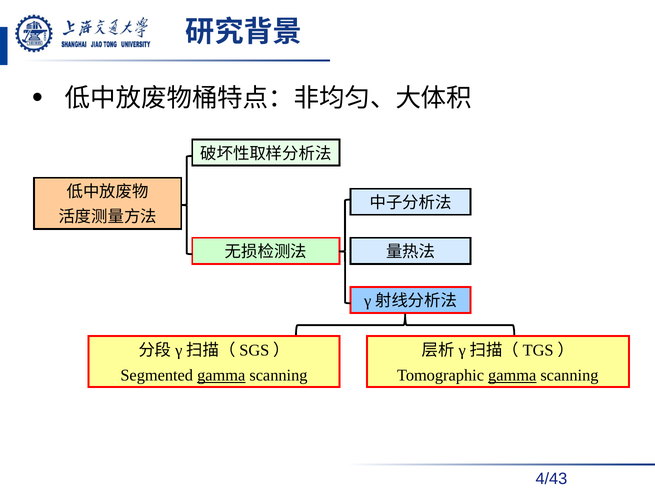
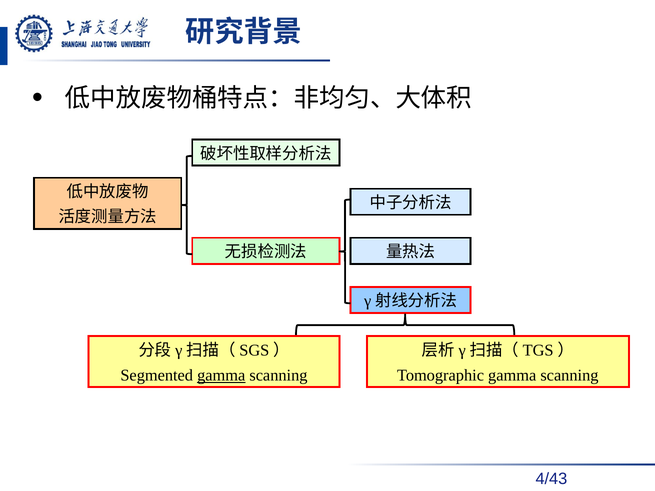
gamma underline: present -> none (512, 375)
